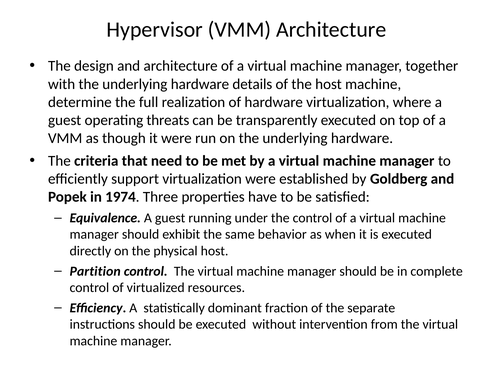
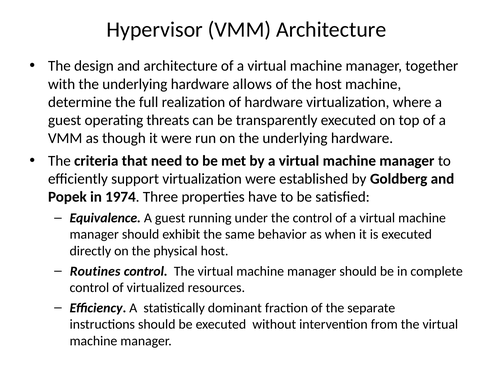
details: details -> allows (252, 84)
Partition: Partition -> Routines (95, 271)
